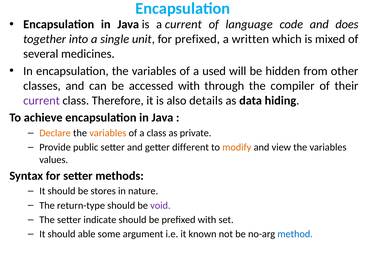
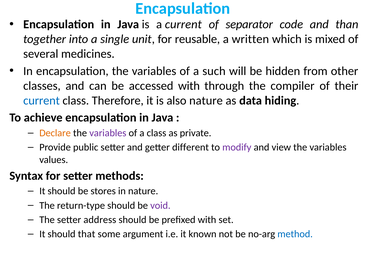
language: language -> separator (249, 24)
does: does -> than (347, 24)
for prefixed: prefixed -> reusable (197, 39)
used: used -> such (214, 71)
current colour: purple -> blue (42, 100)
also details: details -> nature (206, 100)
variables colour: orange -> purple (108, 133)
modify colour: orange -> purple (237, 147)
indicate: indicate -> address (100, 220)
able: able -> that (87, 234)
